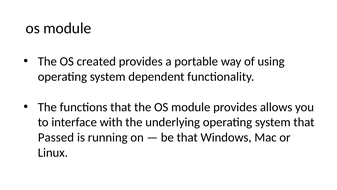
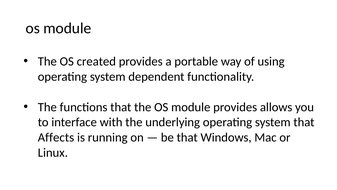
Passed: Passed -> Affects (56, 137)
